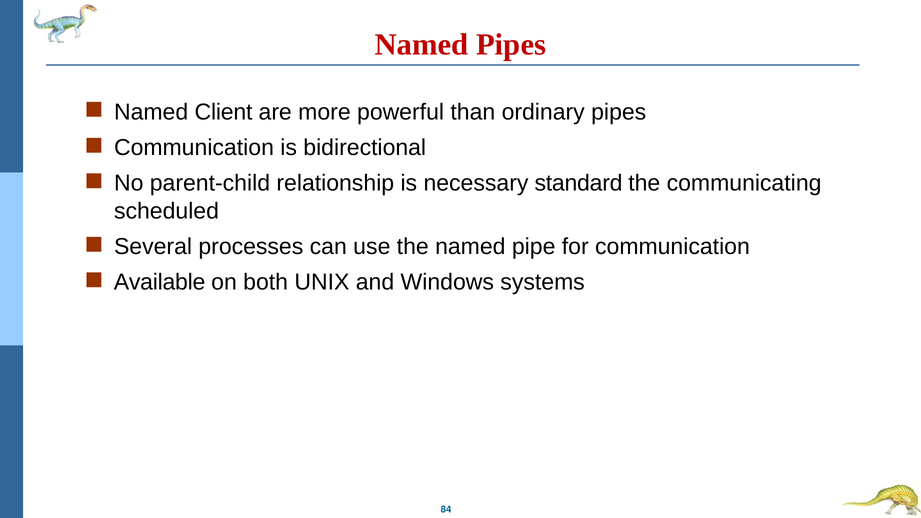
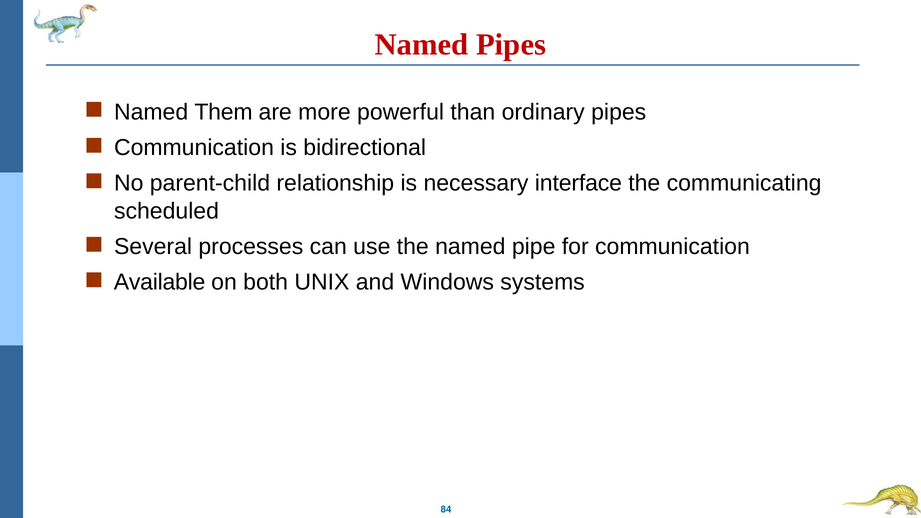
Client: Client -> Them (224, 112)
standard: standard -> interface (578, 183)
